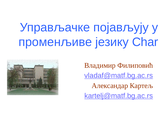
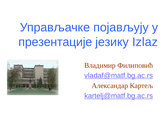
променљиве: променљиве -> презентације (55, 42)
Char: Char -> Izlaz (145, 42)
